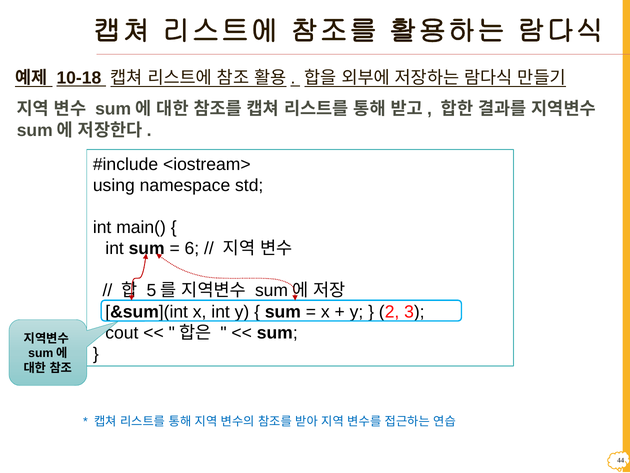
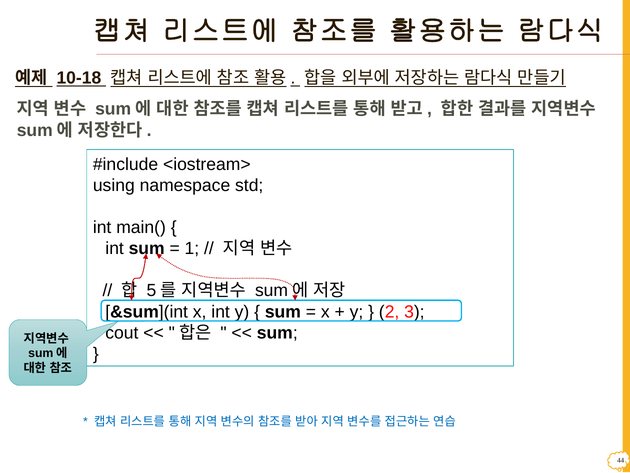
6: 6 -> 1 (192, 248)
